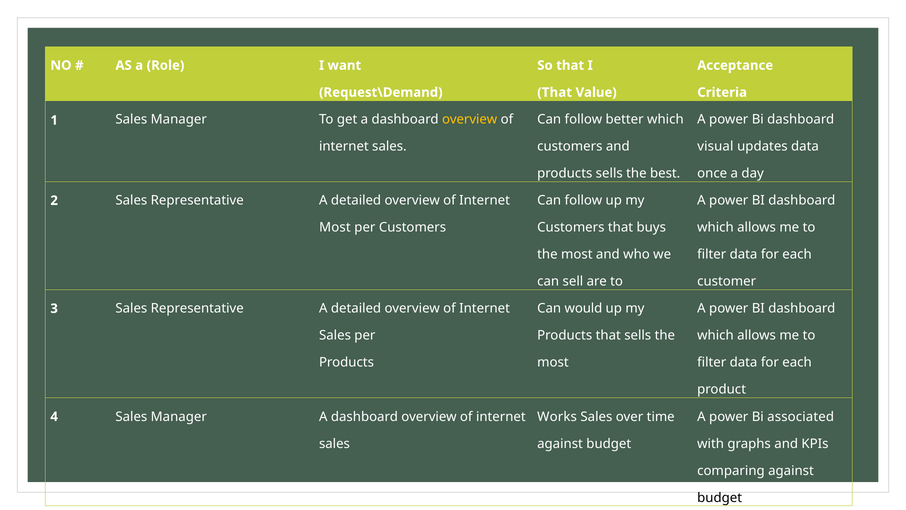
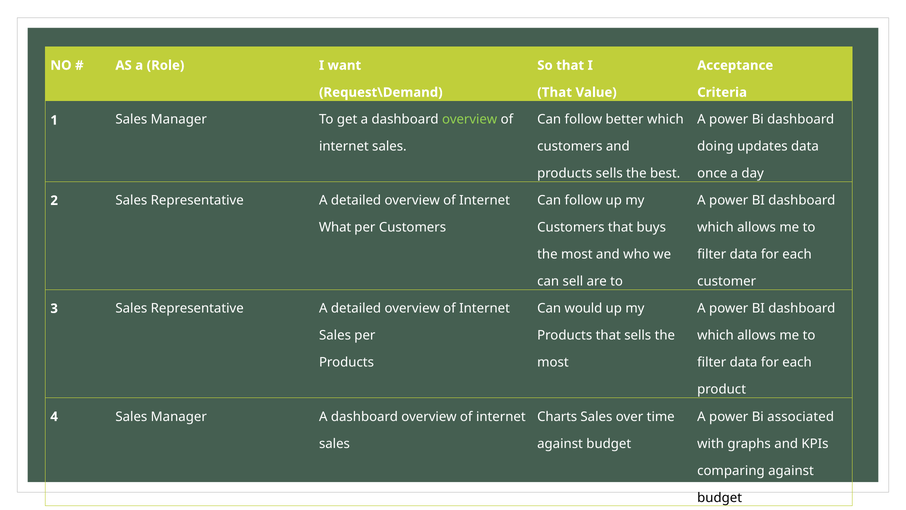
overview colour: yellow -> light green (470, 119)
visual: visual -> doing (715, 146)
Most: Most -> What (335, 227)
Works: Works -> Charts (557, 416)
